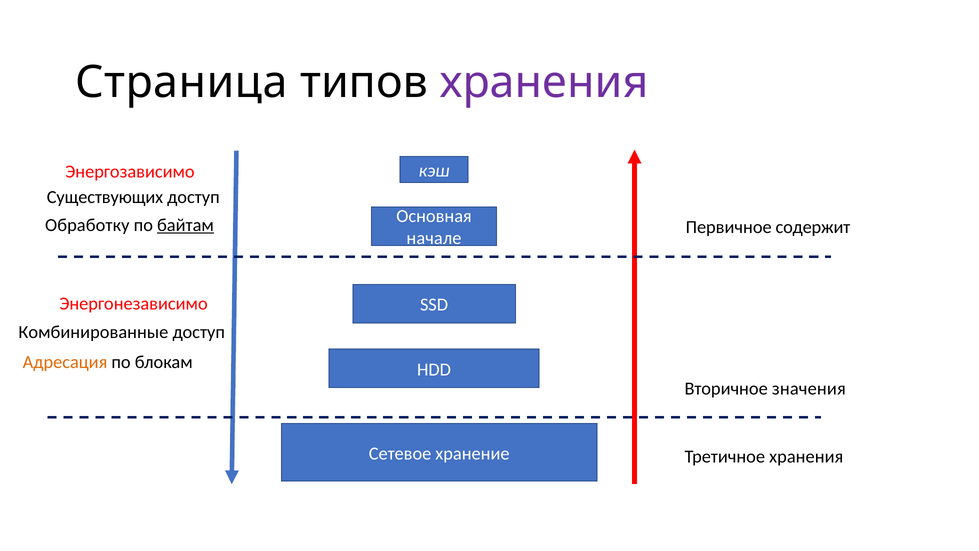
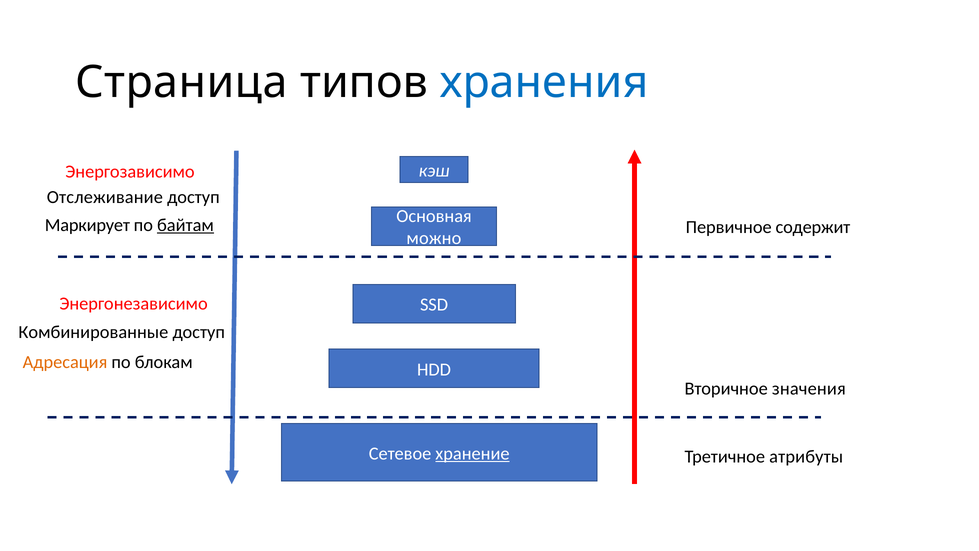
хранения colour: purple -> blue (544, 82)
Существующих: Существующих -> Отслеживание (105, 197)
Обработку: Обработку -> Маркирует (87, 225)
начале: начале -> можно (434, 238)
хранение underline: none -> present (472, 453)
Третичное хранения: хранения -> атрибуты (806, 456)
